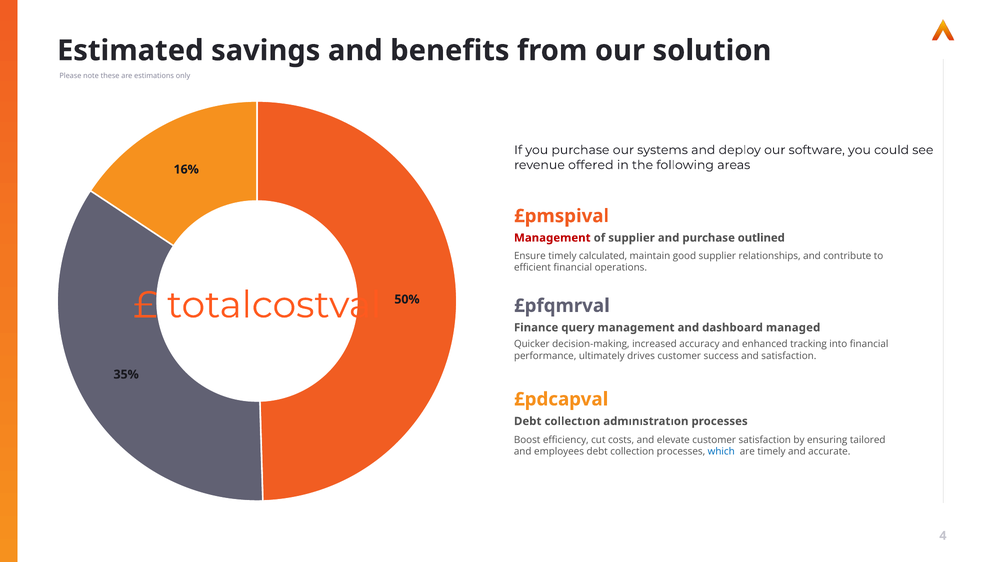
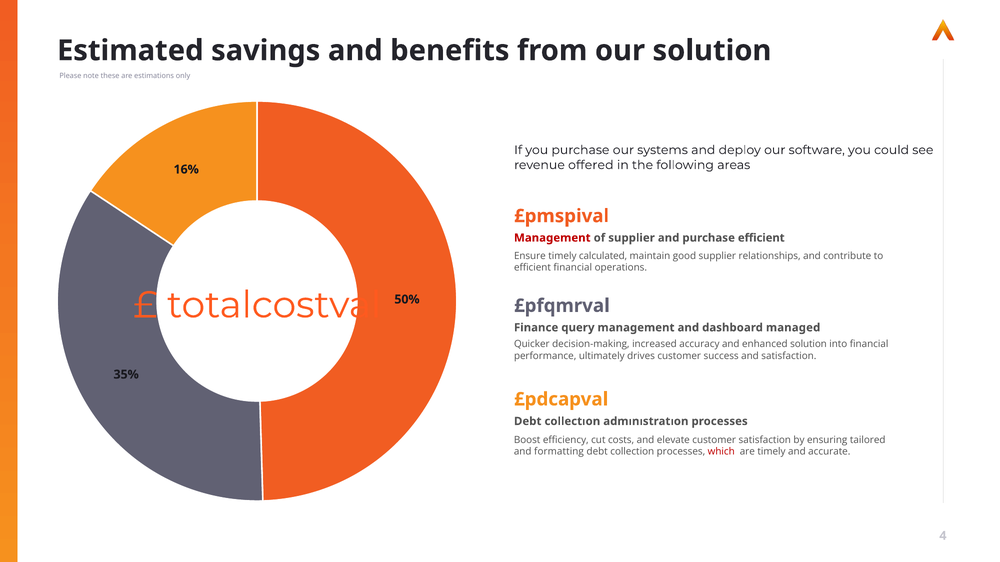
purchase outlined: outlined -> efficient (761, 238)
enhanced tracking: tracking -> solution (808, 344)
employees: employees -> formatting (559, 452)
which colour: blue -> red (721, 452)
